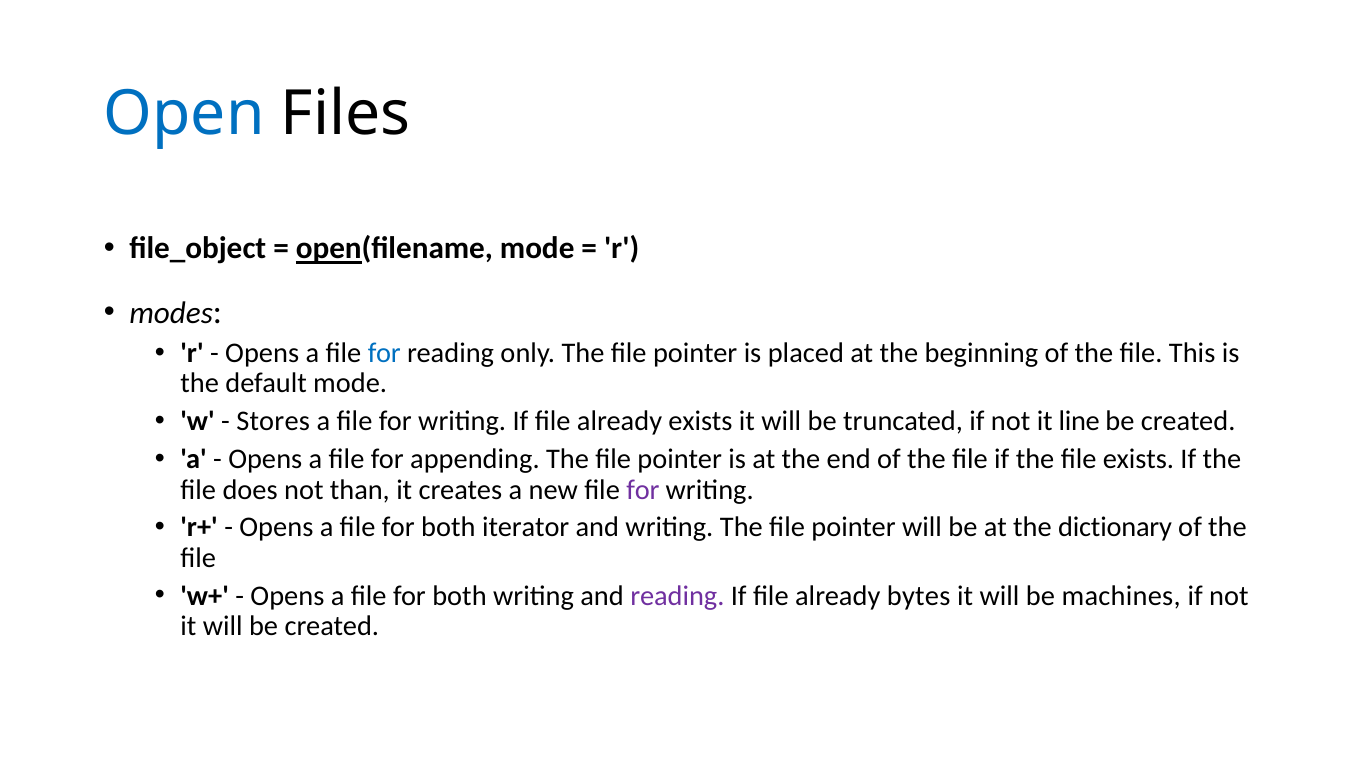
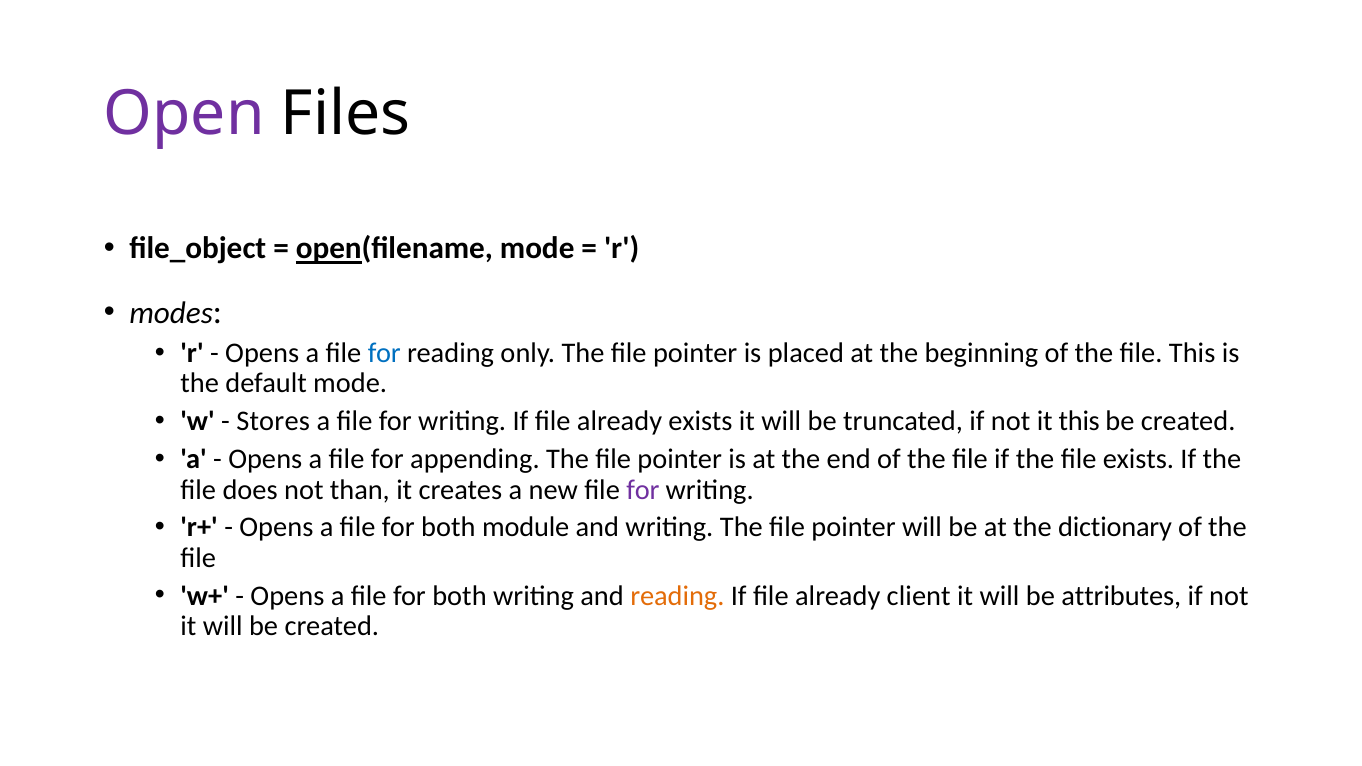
Open colour: blue -> purple (184, 114)
it line: line -> this (1079, 421)
iterator: iterator -> module (526, 527)
reading colour: purple -> orange (677, 596)
bytes: bytes -> client (919, 596)
machines: machines -> attributes (1121, 596)
